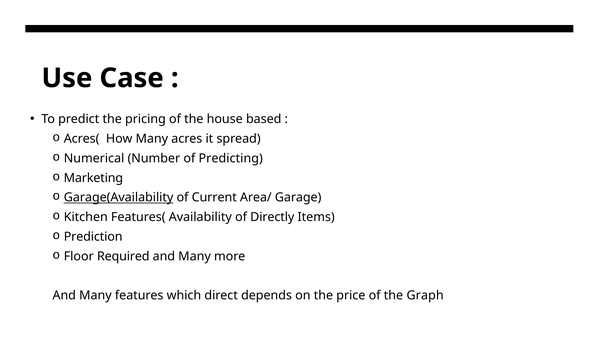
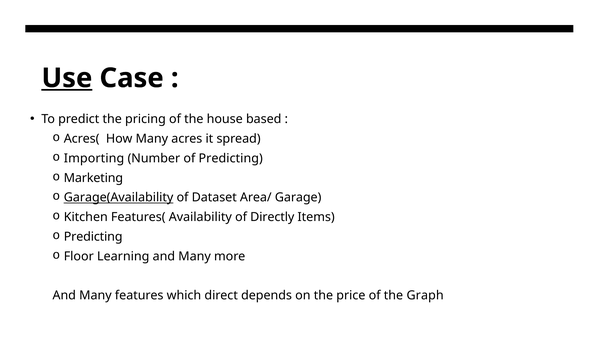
Use underline: none -> present (67, 78)
Numerical: Numerical -> Importing (94, 158)
Current: Current -> Dataset (214, 197)
Prediction: Prediction -> Predicting (93, 237)
Required: Required -> Learning (123, 256)
